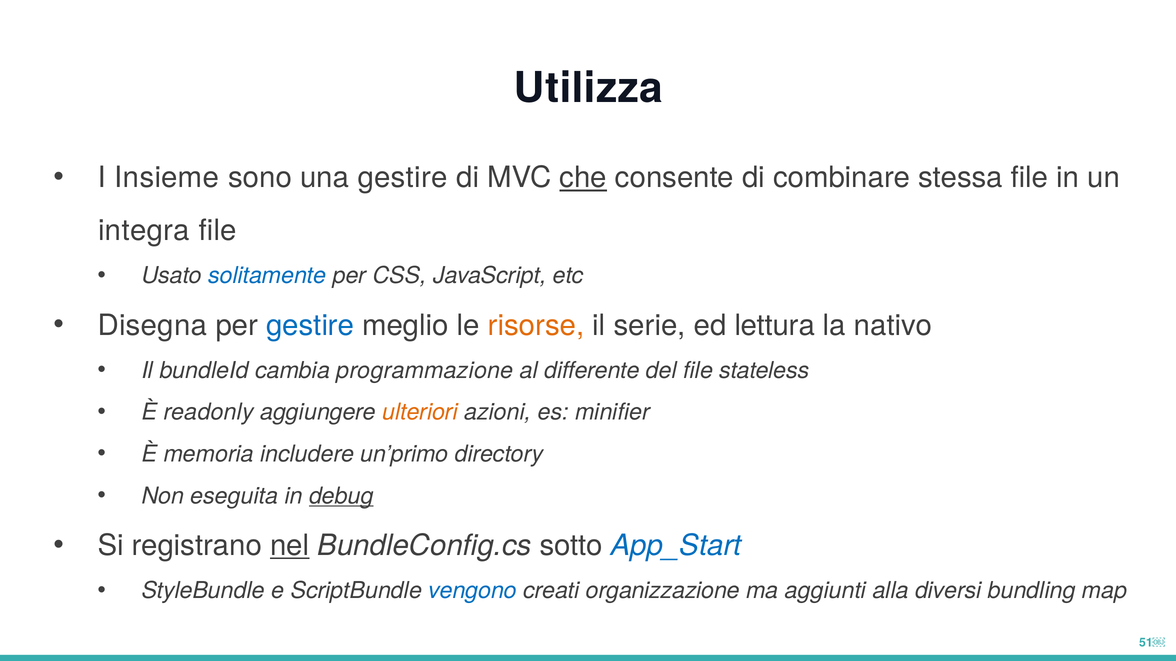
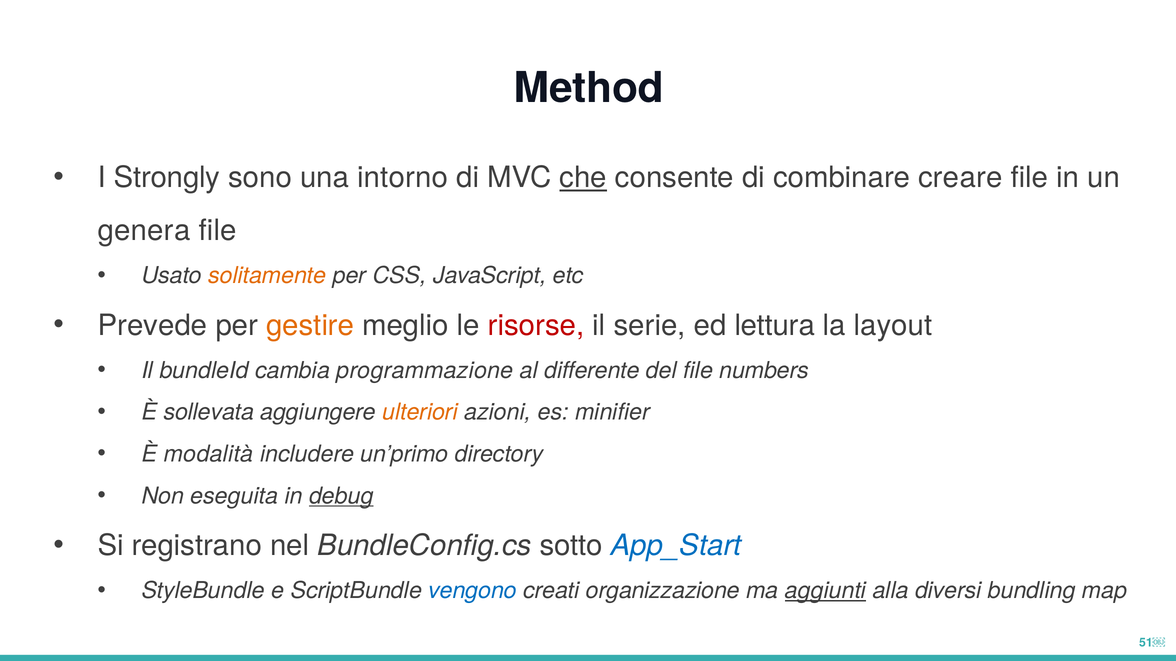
Utilizza: Utilizza -> Method (589, 88)
Insieme: Insieme -> Strongly (167, 178)
una gestire: gestire -> intorno (403, 178)
stessa: stessa -> creare (960, 178)
integra: integra -> genera (144, 231)
solitamente colour: blue -> orange (267, 276)
Disegna: Disegna -> Prevede (152, 326)
gestire colour: blue -> orange (310, 326)
risorse colour: orange -> red (536, 326)
nativo: nativo -> layout (893, 326)
stateless: stateless -> numbers (764, 371)
readonly: readonly -> sollevata (209, 413)
memoria: memoria -> modalità (209, 454)
nel underline: present -> none (290, 546)
aggiunti underline: none -> present (825, 591)
